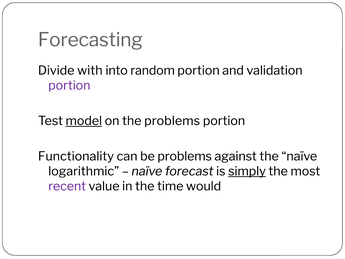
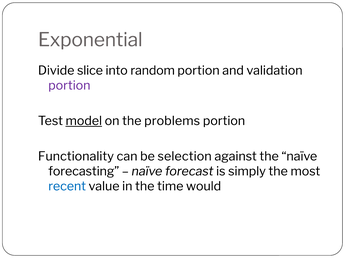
Forecasting: Forecasting -> Exponential (90, 40)
with: with -> slice (90, 70)
be problems: problems -> selection (185, 156)
logarithmic: logarithmic -> forecasting (84, 171)
simply underline: present -> none (247, 171)
recent colour: purple -> blue (67, 186)
